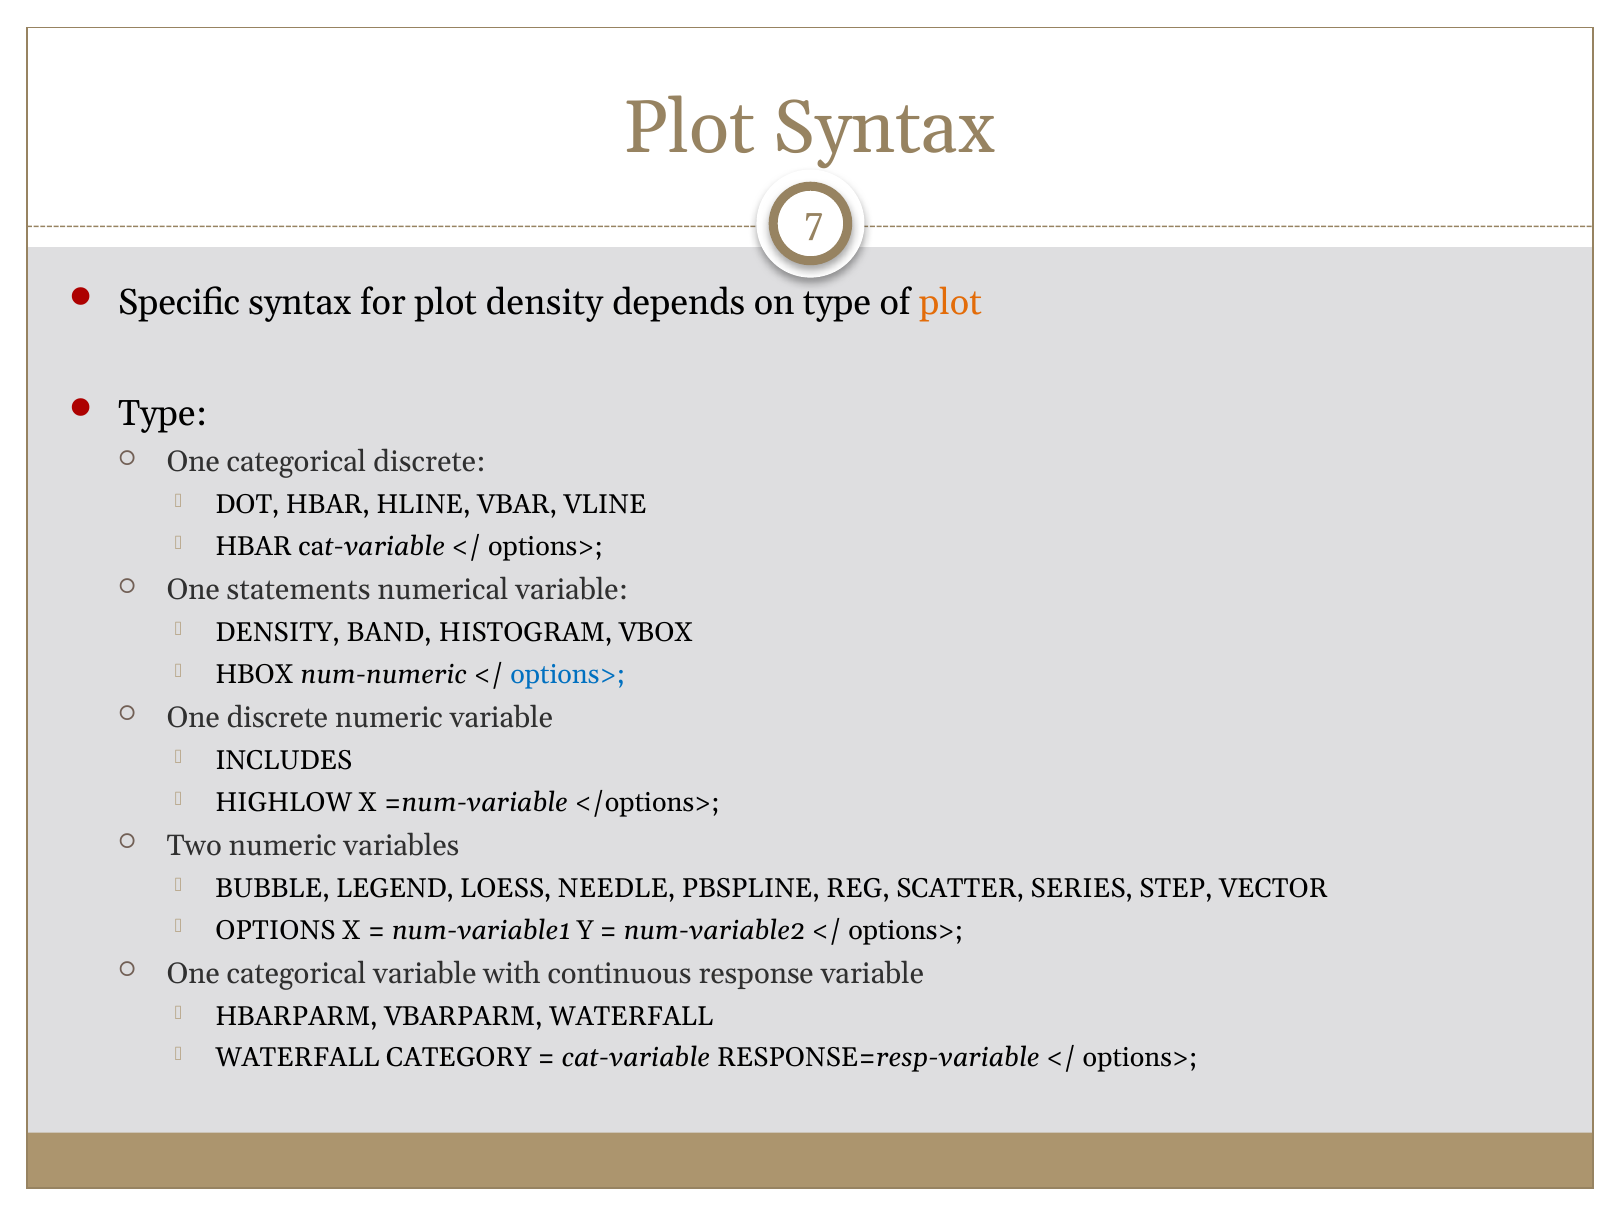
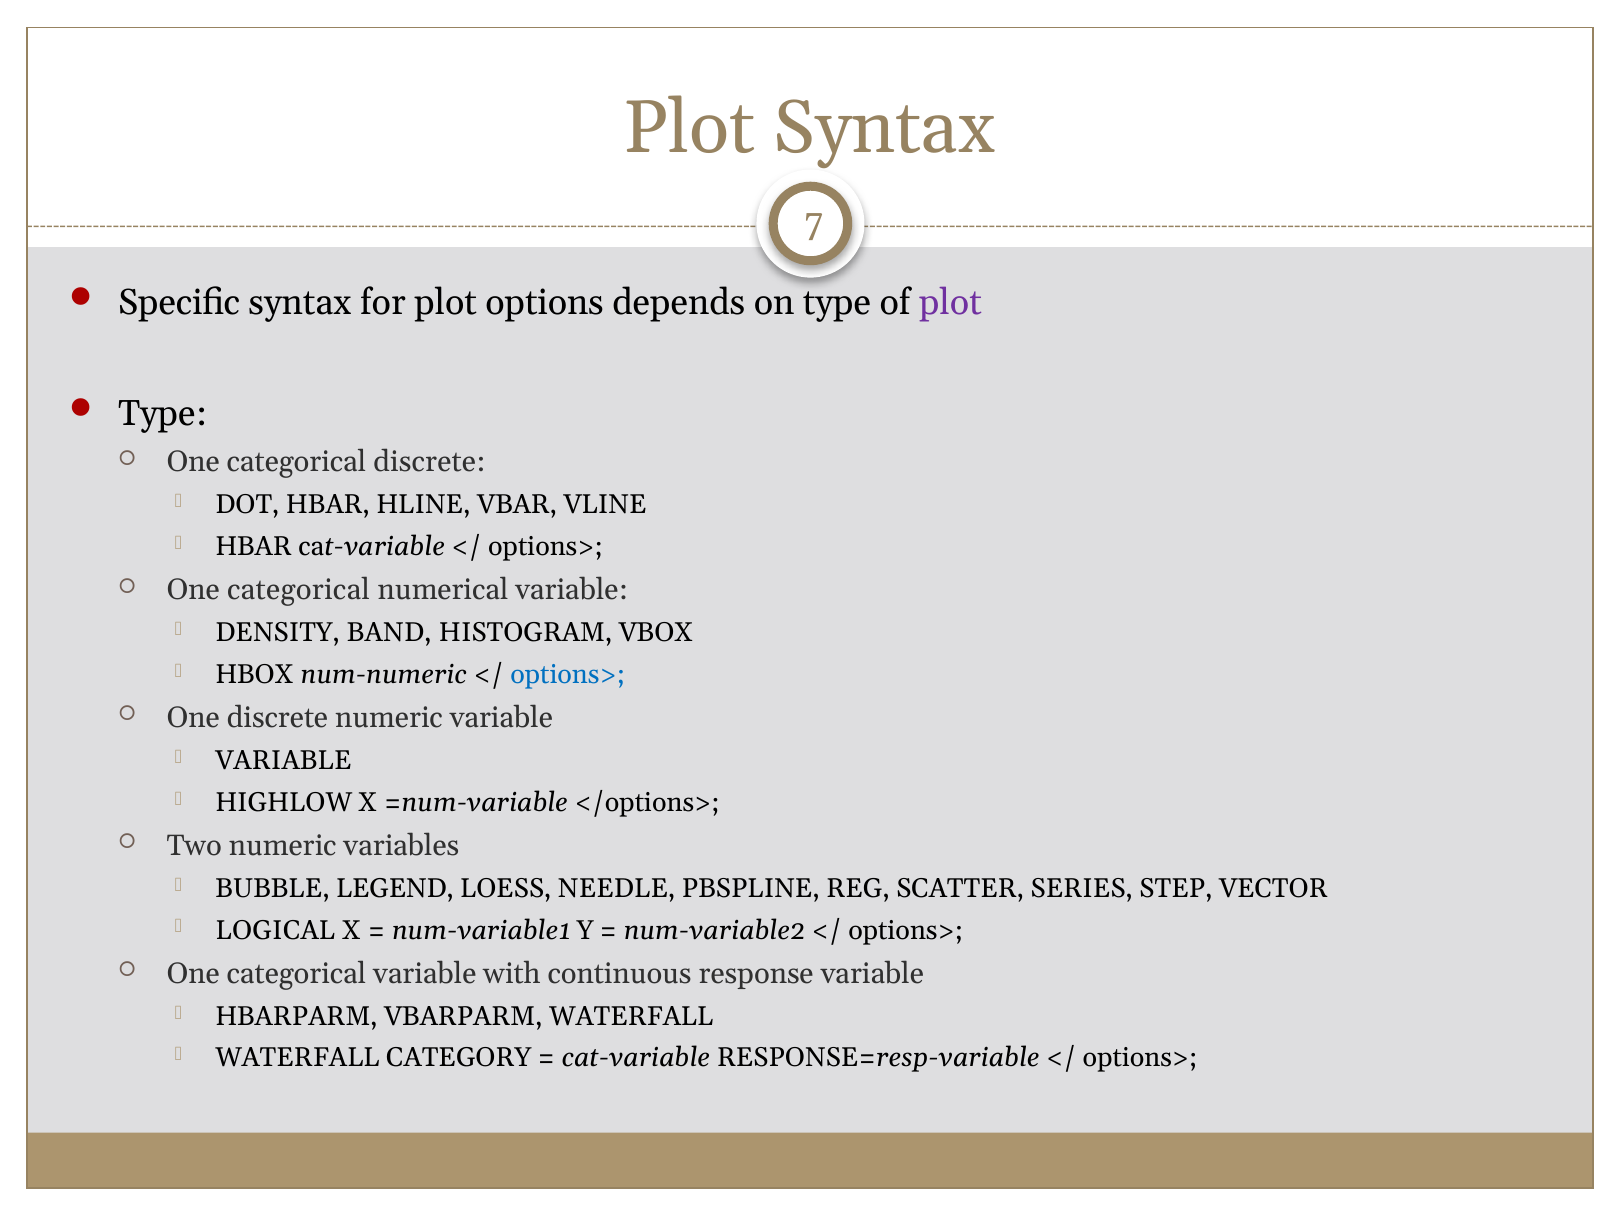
plot density: density -> options (545, 303)
plot colour: orange -> purple (950, 303)
statements: statements -> categorical (299, 590)
INCLUDES: INCLUDES -> VARIABLE (284, 761)
OPTIONS: OPTIONS -> LOGICAL (275, 930)
